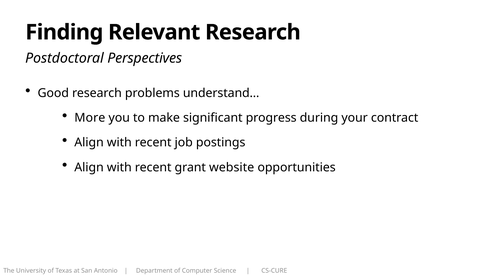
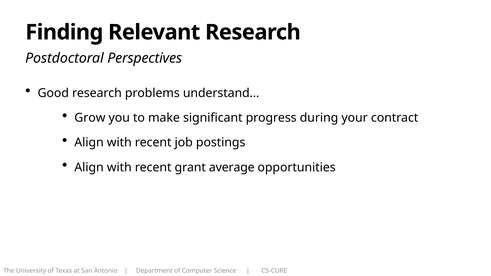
More: More -> Grow (90, 118)
website: website -> average (232, 167)
